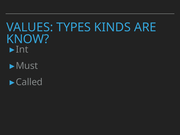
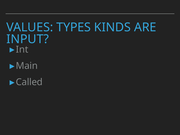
KNOW: KNOW -> INPUT (28, 39)
Must: Must -> Main (27, 66)
